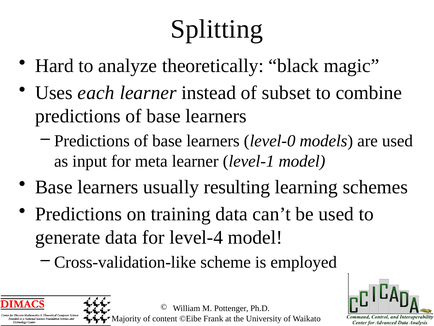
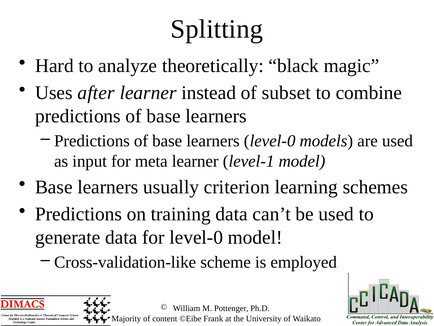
each: each -> after (96, 93)
resulting: resulting -> criterion (237, 187)
for level-4: level-4 -> level-0 (196, 237)
